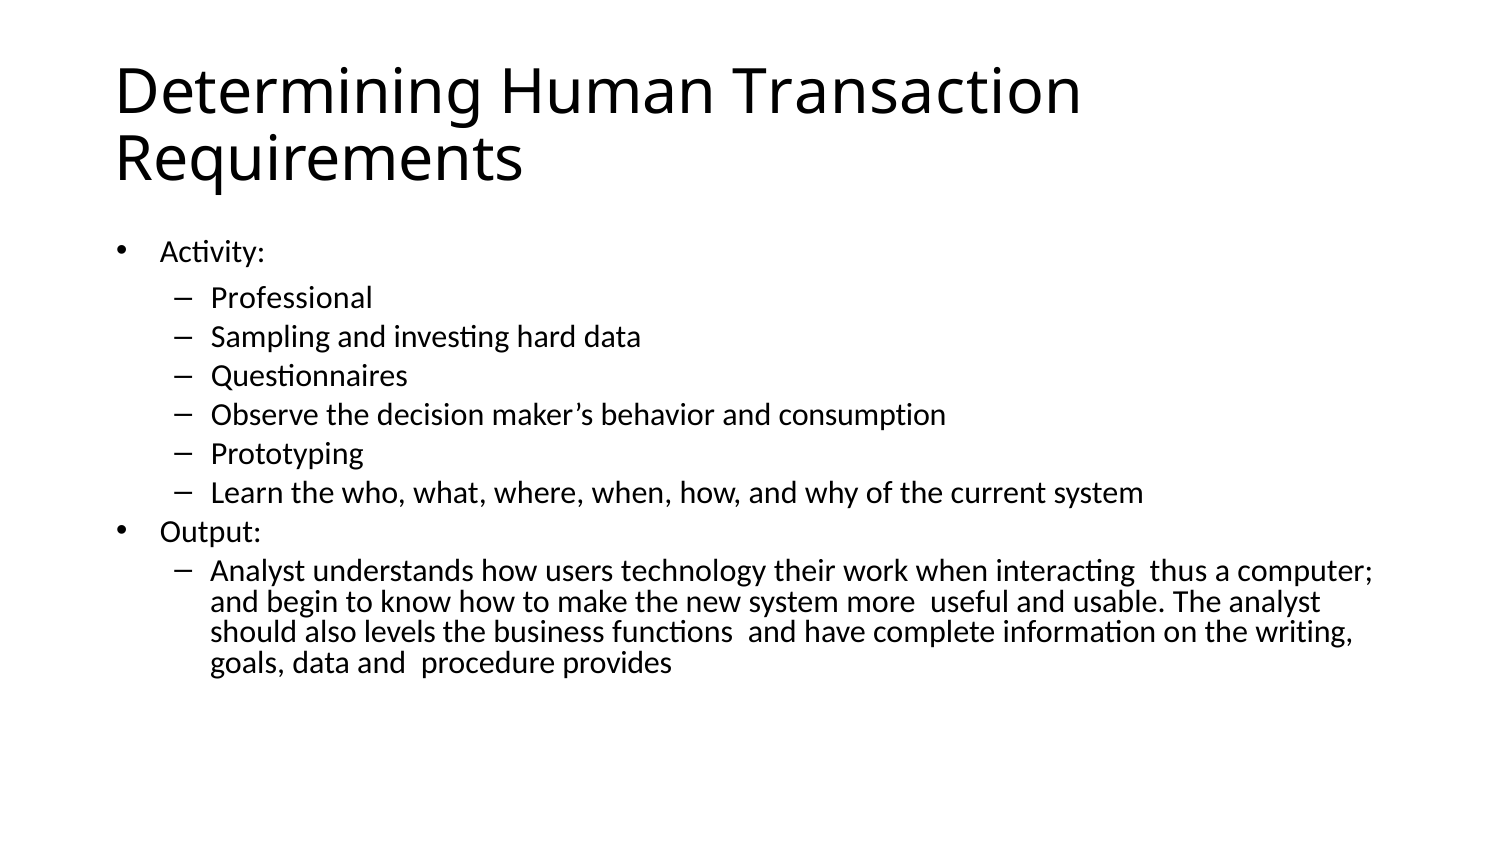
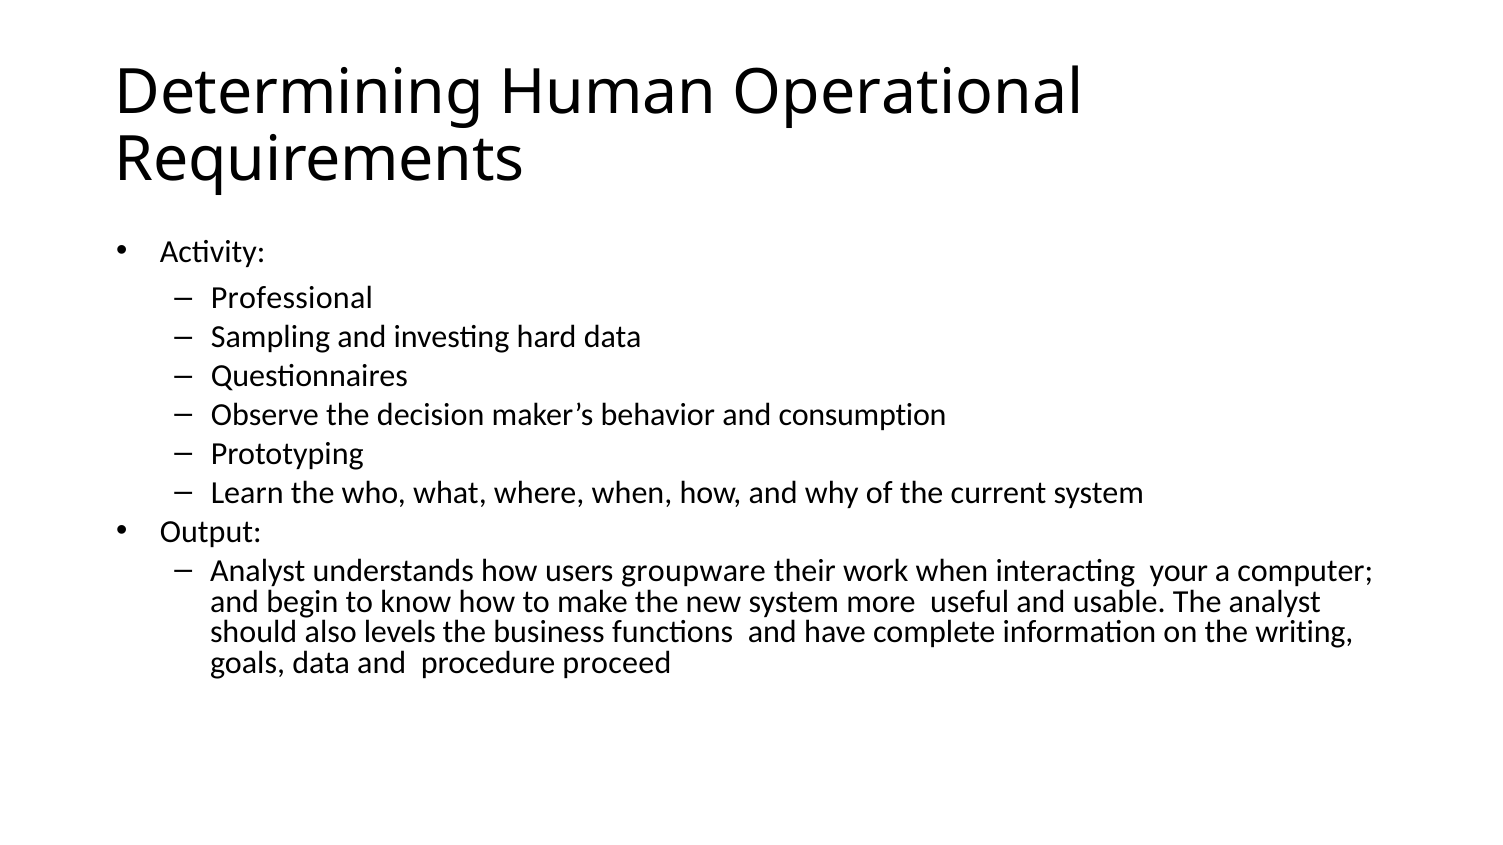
Transaction: Transaction -> Operational (908, 92)
technology: technology -> groupware (693, 571)
thus: thus -> your (1179, 571)
provides: provides -> proceed (617, 664)
